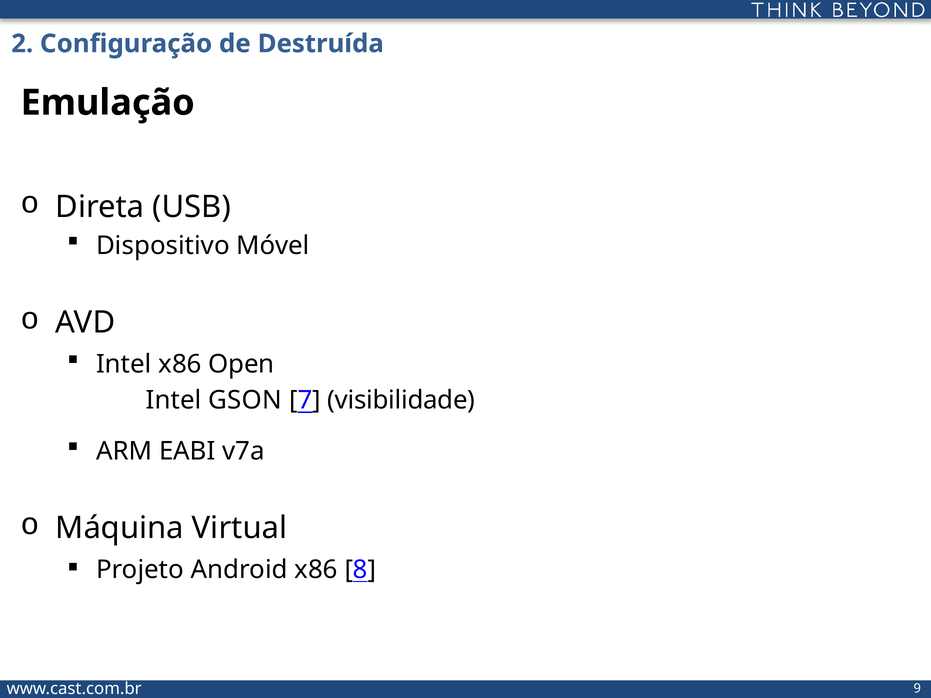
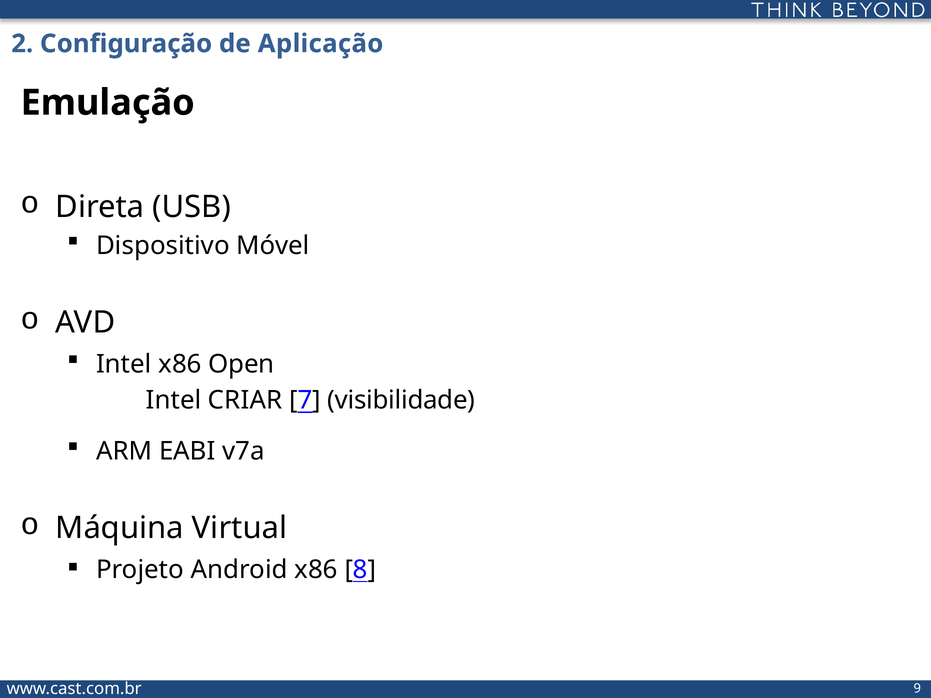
Destruída: Destruída -> Aplicação (321, 44)
GSON: GSON -> CRIAR (245, 401)
